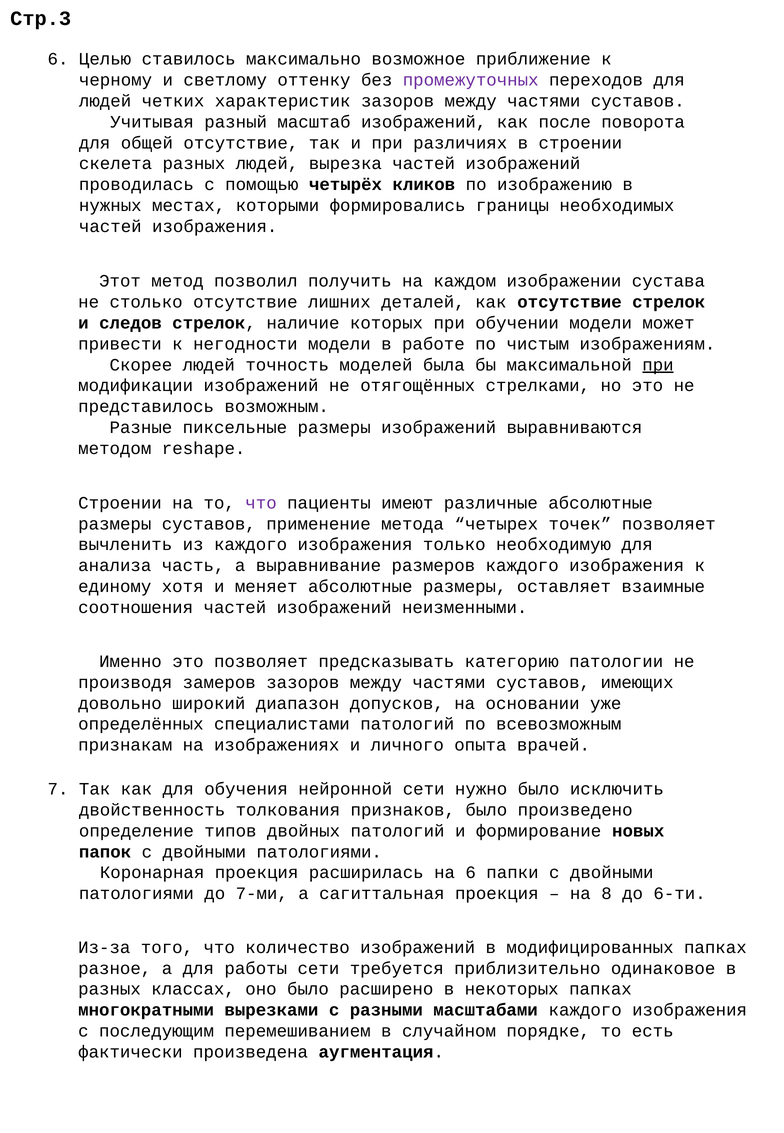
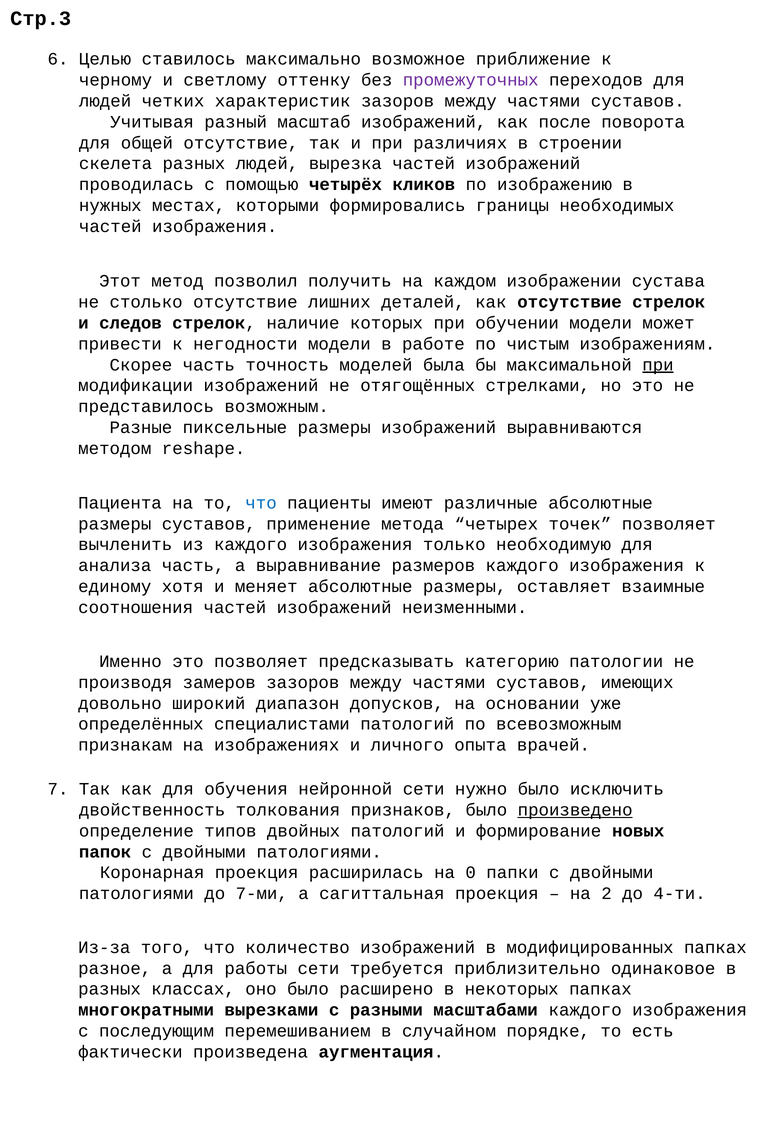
Скорее людей: людей -> часть (209, 365)
Строении: Строении -> Пациента (120, 503)
что colour: purple -> blue (261, 503)
произведено underline: none -> present (575, 810)
на 6: 6 -> 0 (471, 872)
8: 8 -> 2 (606, 893)
6-ти: 6-ти -> 4-ти (680, 893)
